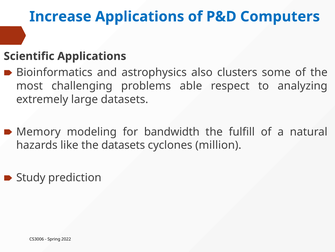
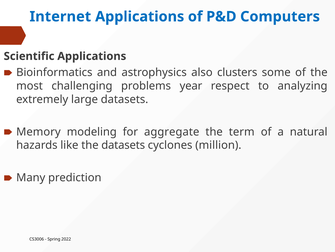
Increase: Increase -> Internet (60, 17)
able: able -> year (191, 86)
bandwidth: bandwidth -> aggregate (172, 131)
fulfill: fulfill -> term (242, 131)
Study: Study -> Many (31, 177)
